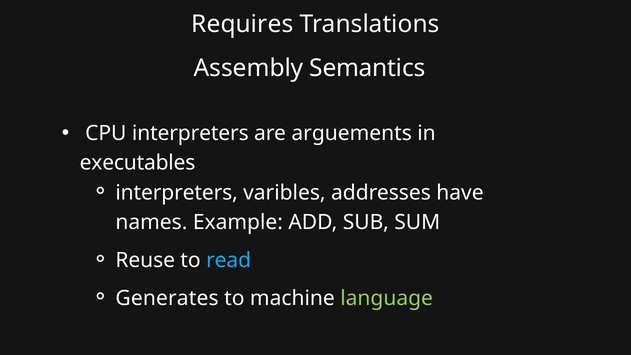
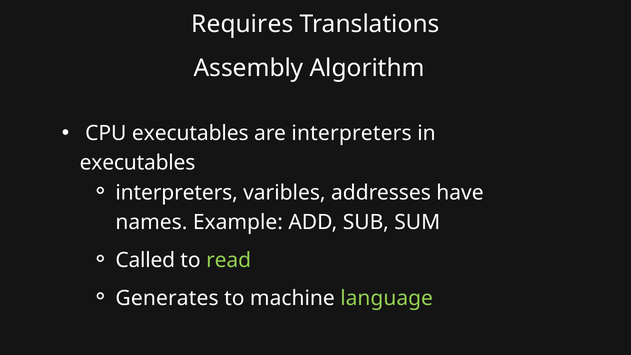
Semantics: Semantics -> Algorithm (367, 68)
CPU interpreters: interpreters -> executables (190, 133)
are arguements: arguements -> interpreters (352, 133)
Reuse: Reuse -> Called (145, 260)
read colour: light blue -> light green (229, 260)
